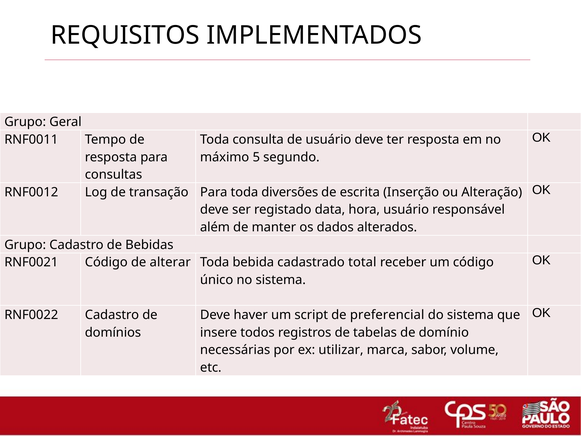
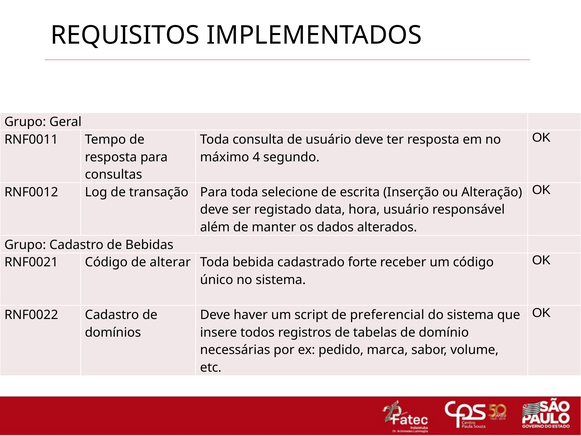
5: 5 -> 4 (256, 157)
diversões: diversões -> selecione (290, 192)
total: total -> forte (362, 262)
utilizar: utilizar -> pedido (341, 350)
